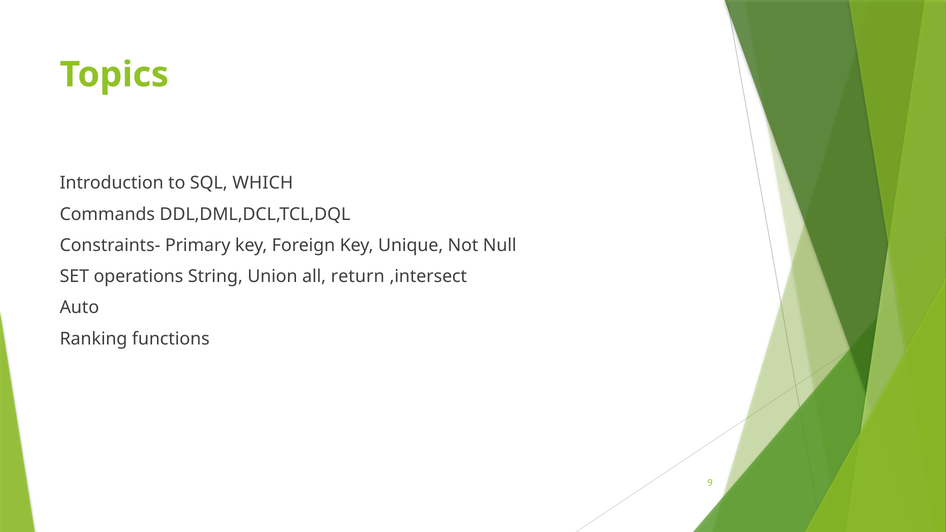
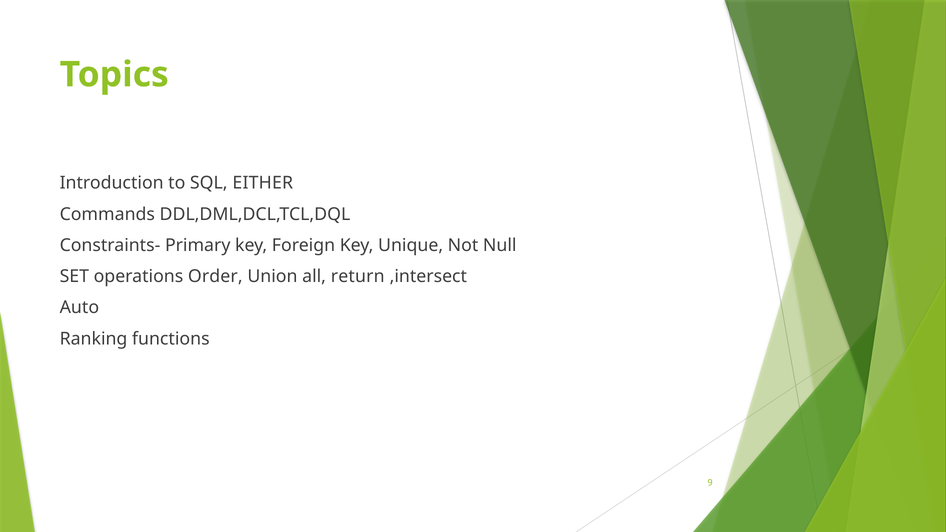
WHICH: WHICH -> EITHER (263, 183)
String: String -> Order (215, 277)
